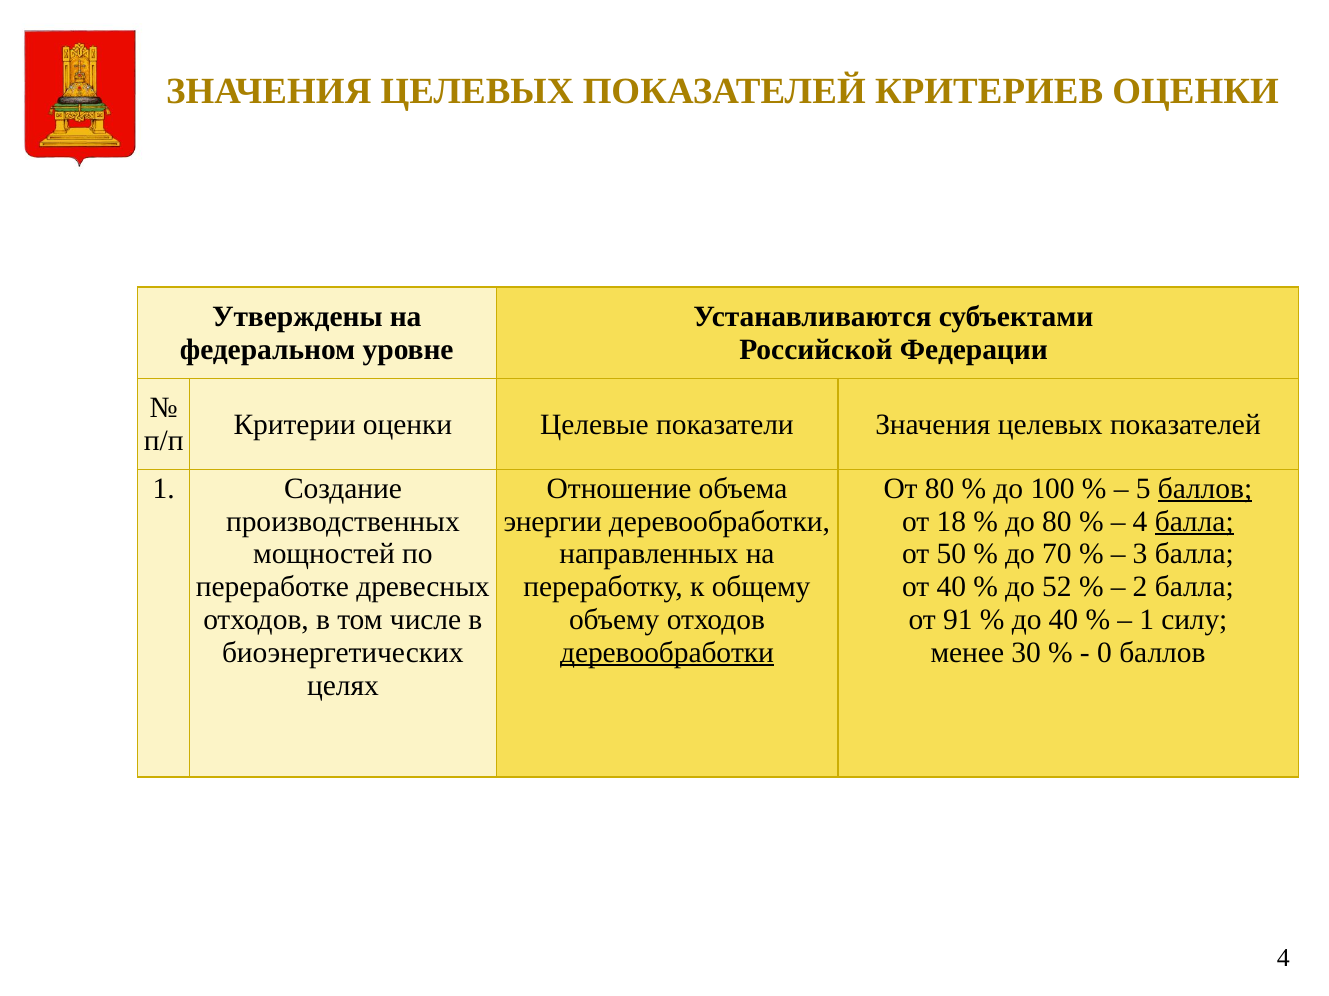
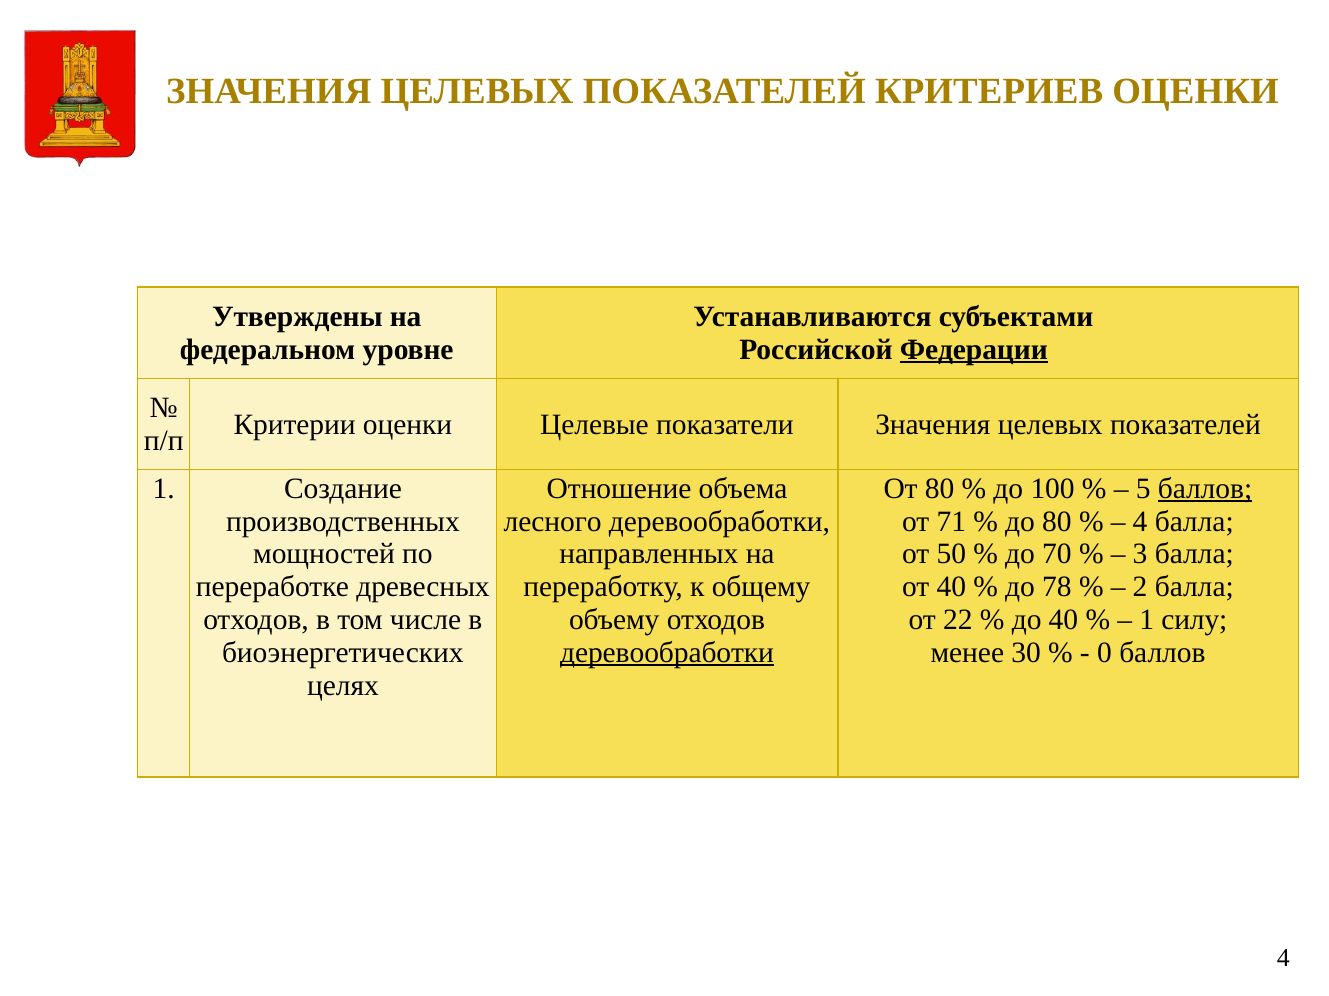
Федерации underline: none -> present (974, 350)
энергии: энергии -> лесного (553, 522)
18: 18 -> 71 (951, 522)
балла underline: present -> none (1194, 522)
52: 52 -> 78 (1057, 587)
91: 91 -> 22 (958, 620)
